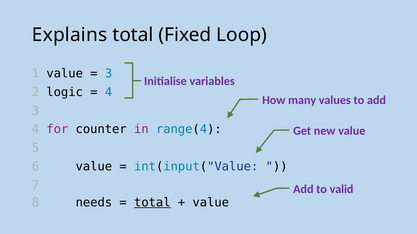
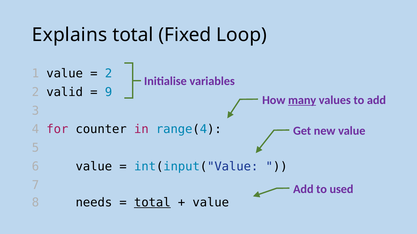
3: 3 -> 2 (109, 74)
logic: logic -> valid (65, 92)
4: 4 -> 9 (109, 92)
many underline: none -> present (302, 100)
valid: valid -> used (342, 189)
